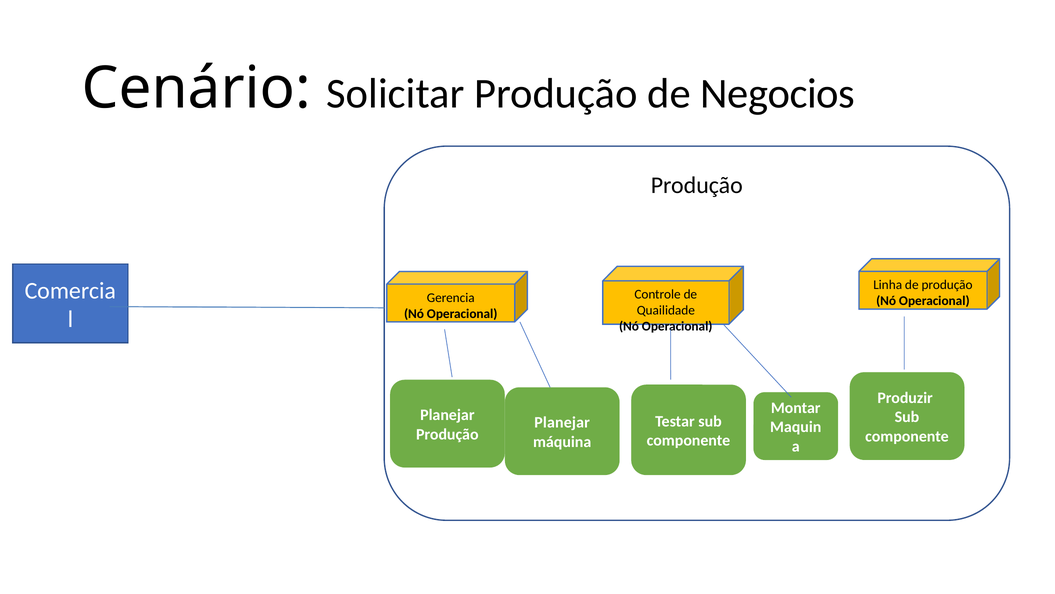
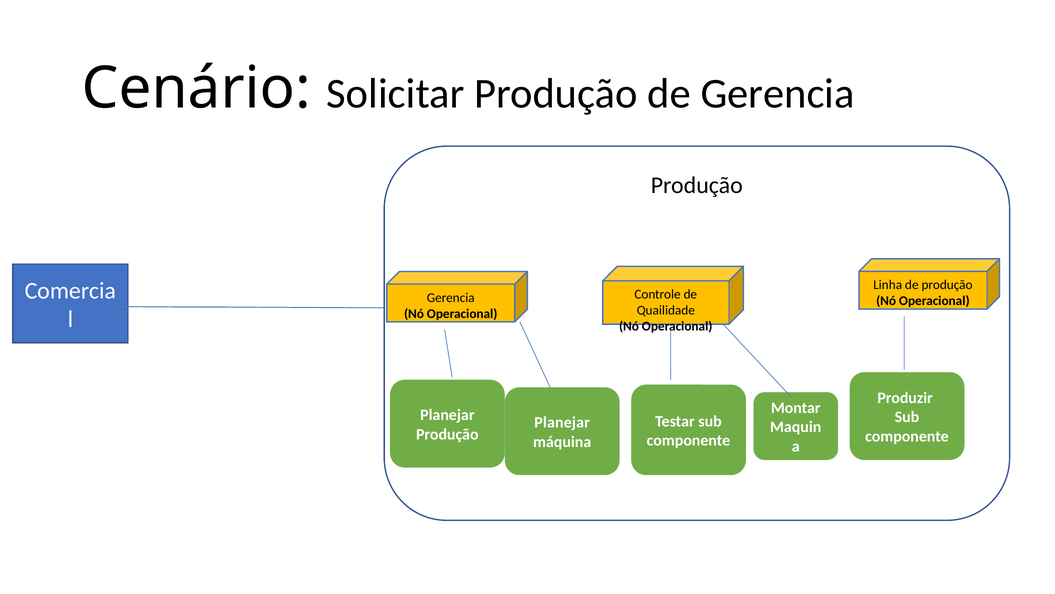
de Negocios: Negocios -> Gerencia (778, 94)
